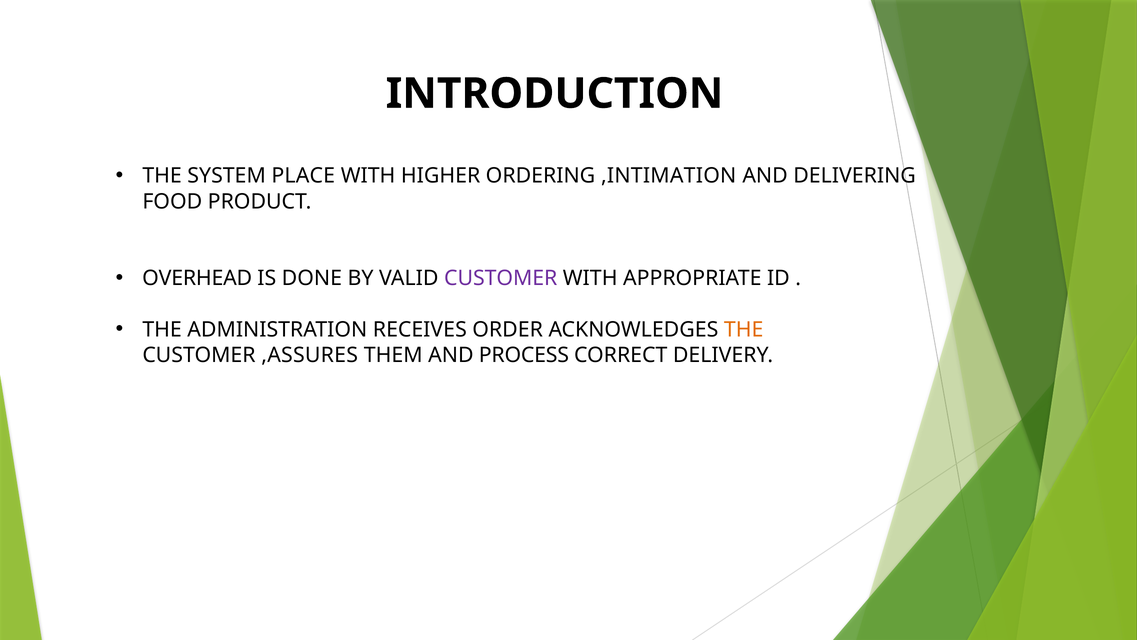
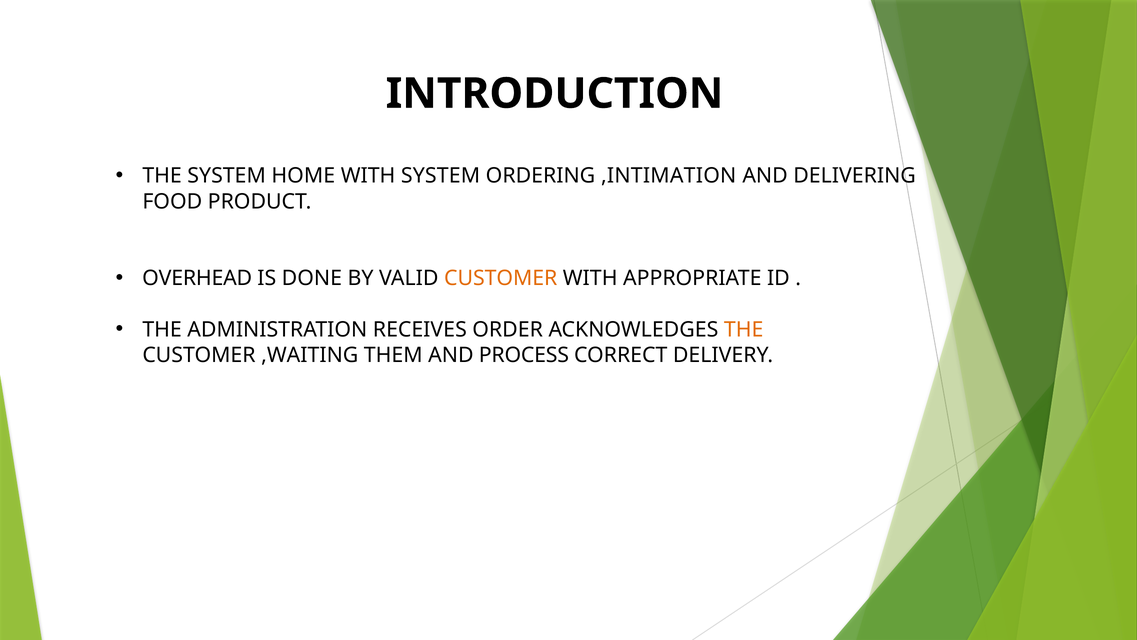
PLACE: PLACE -> HOME (303, 176)
WITH HIGHER: HIGHER -> SYSTEM (441, 176)
CUSTOMER colour: purple -> orange (501, 278)
,ASSURES: ,ASSURES -> ,WAITING (310, 355)
